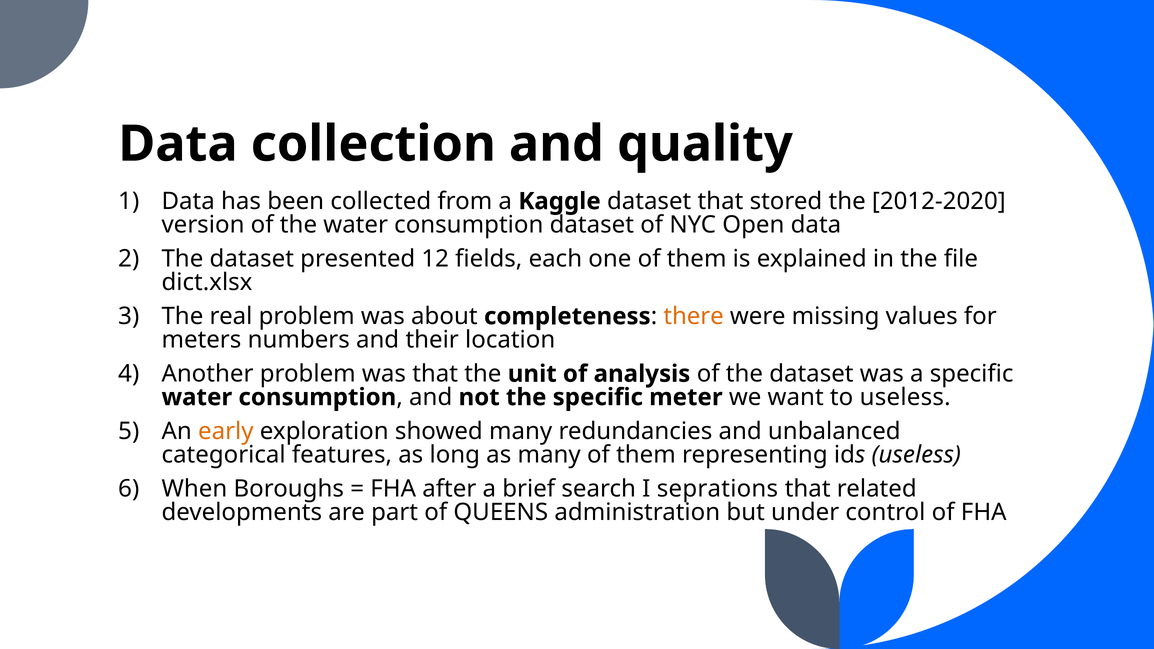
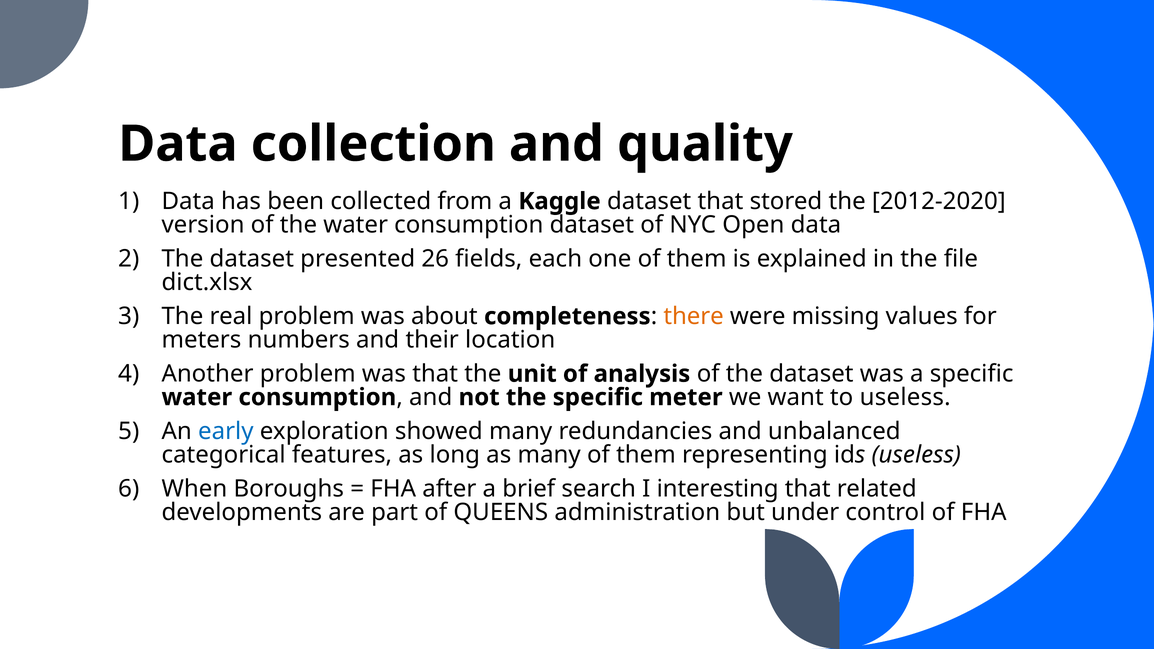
12: 12 -> 26 (435, 259)
early colour: orange -> blue (226, 431)
seprations: seprations -> interesting (718, 489)
